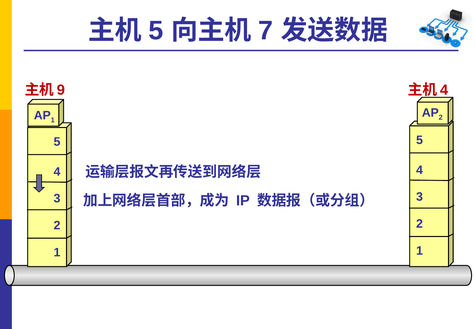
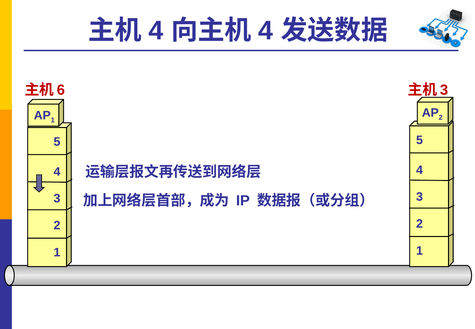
5: 5 -> 4 (156, 31)
7: 7 -> 4 (266, 31)
9: 9 -> 6 (61, 90)
4: 4 -> 3 (444, 90)
